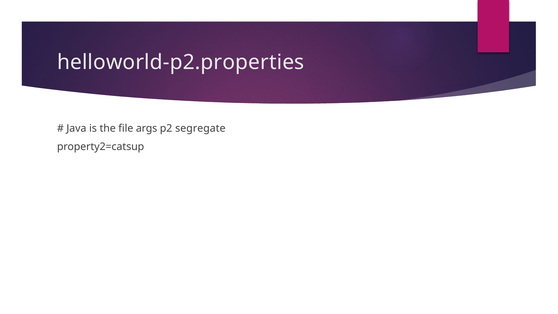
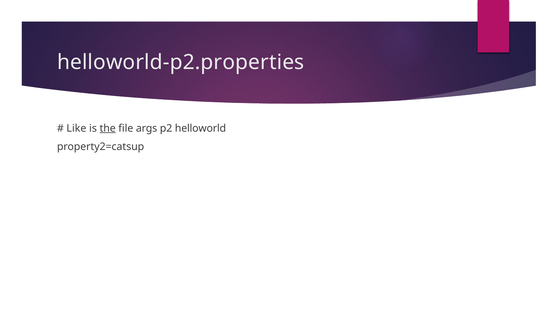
Java: Java -> Like (76, 128)
the underline: none -> present (108, 128)
segregate: segregate -> helloworld (200, 128)
